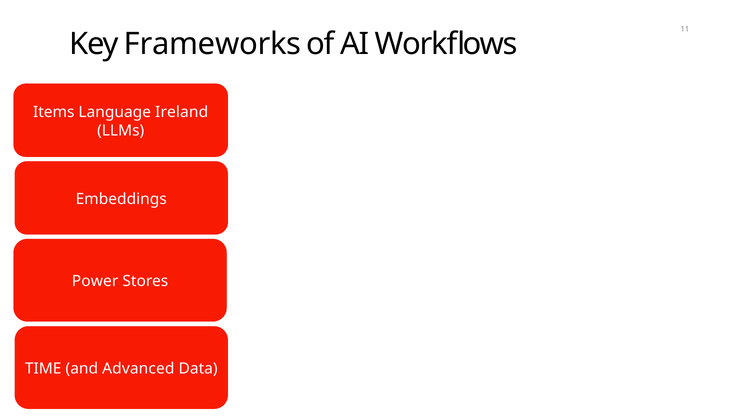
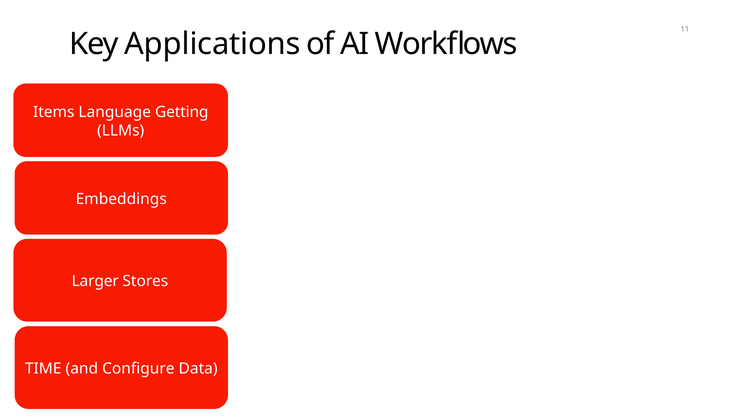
Frameworks: Frameworks -> Applications (212, 44)
Ireland: Ireland -> Getting (182, 112)
Power: Power -> Larger (95, 282)
Advanced: Advanced -> Configure (138, 369)
